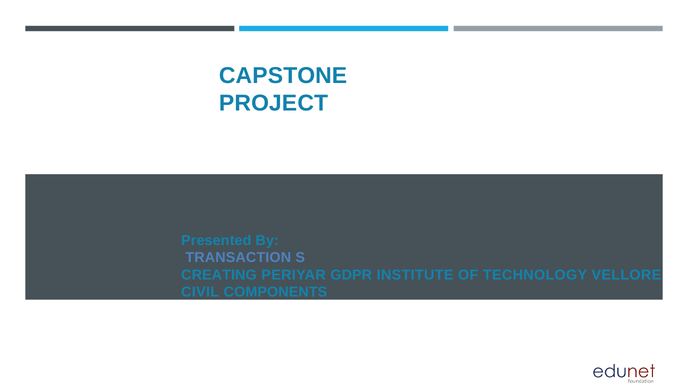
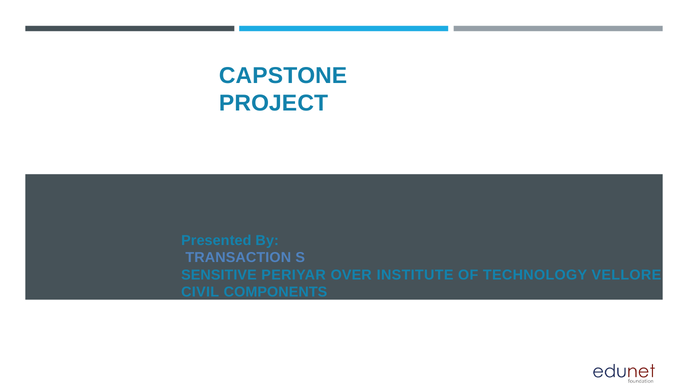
CREATING: CREATING -> SENSITIVE (219, 275)
GDPR: GDPR -> OVER (351, 275)
